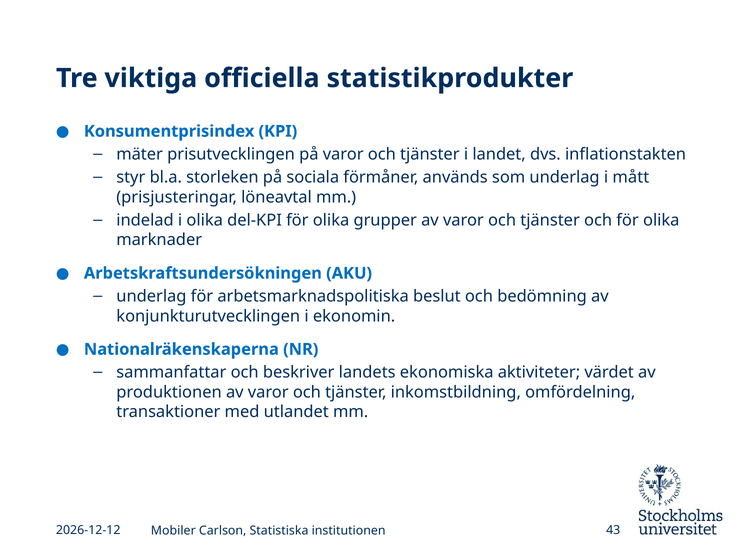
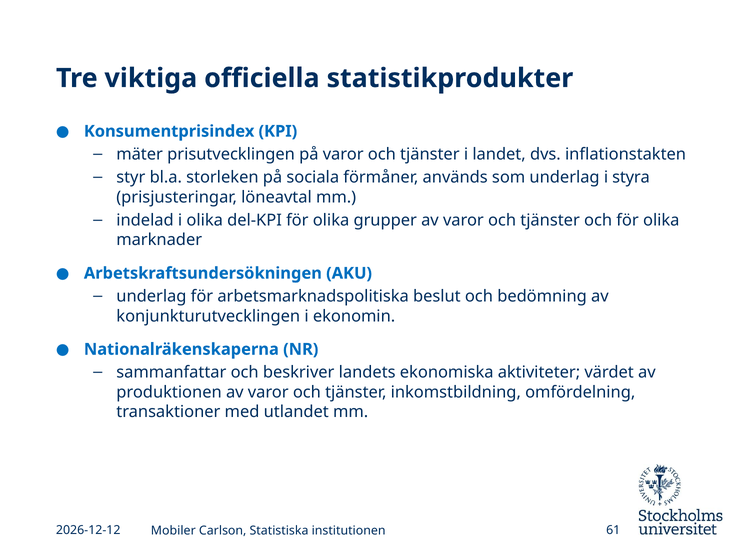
mått: mått -> styra (631, 178)
43: 43 -> 61 (613, 530)
